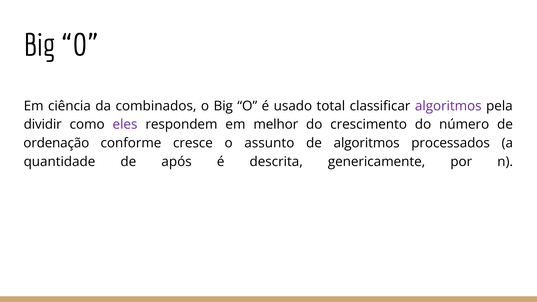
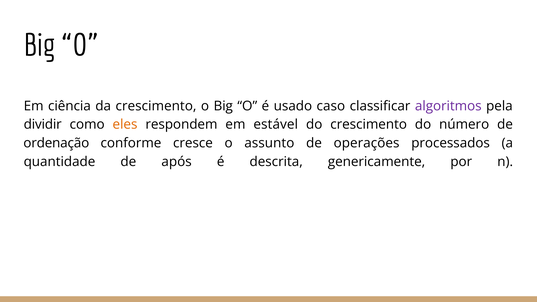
da combinados: combinados -> crescimento (156, 106)
total: total -> caso (331, 106)
eles colour: purple -> orange (125, 125)
melhor: melhor -> estável (276, 125)
de algoritmos: algoritmos -> operações (367, 143)
